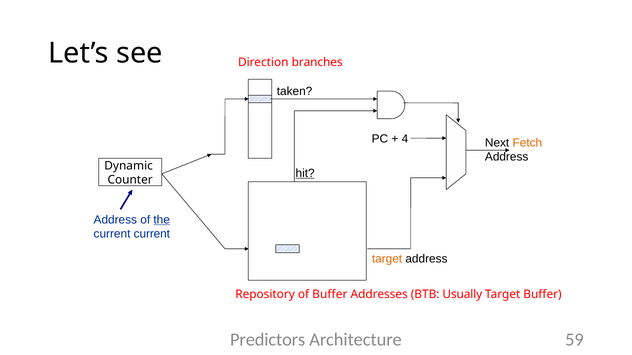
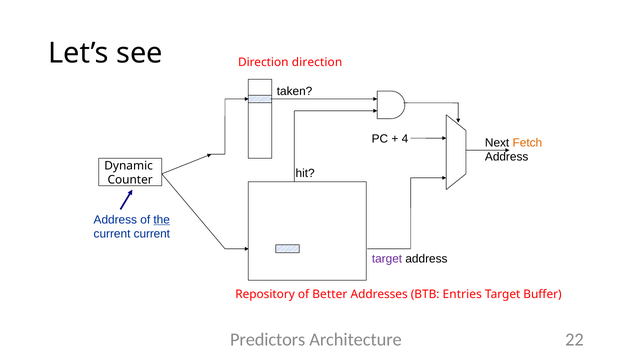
Direction branches: branches -> direction (317, 63)
hit underline: present -> none (305, 173)
target colour: orange -> purple (387, 259)
of Buffer: Buffer -> Better (330, 295)
Usually: Usually -> Entries (462, 295)
59: 59 -> 22 (574, 340)
